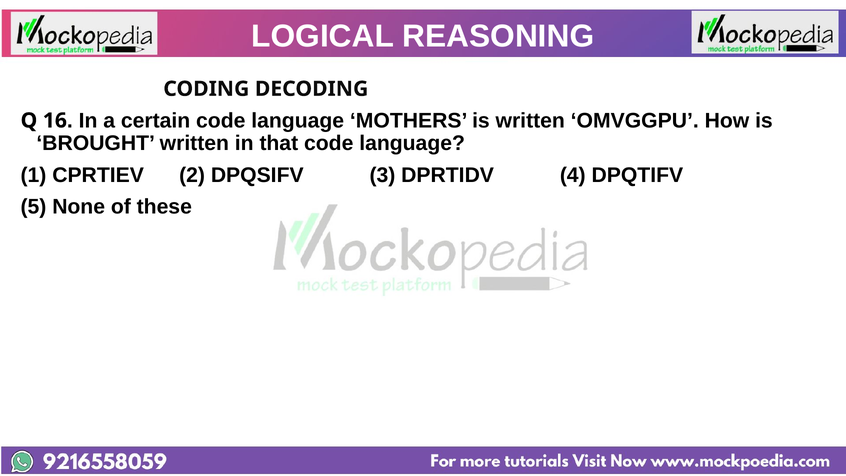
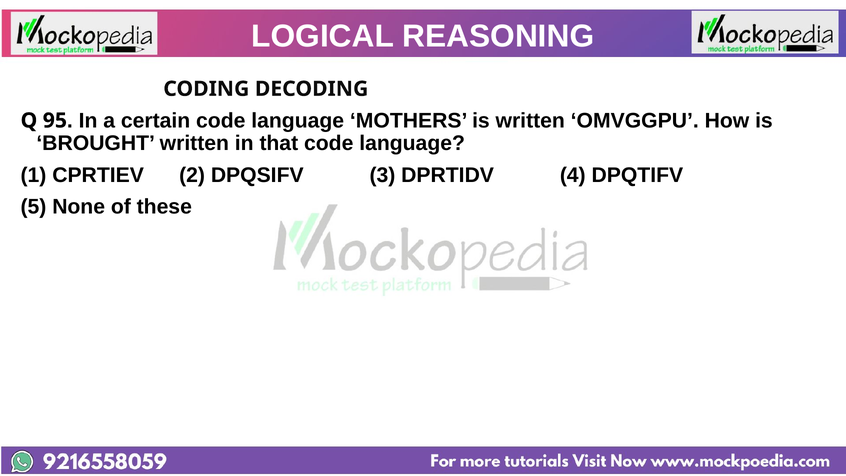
16: 16 -> 95 (55, 121)
